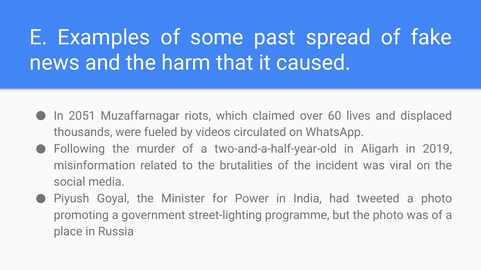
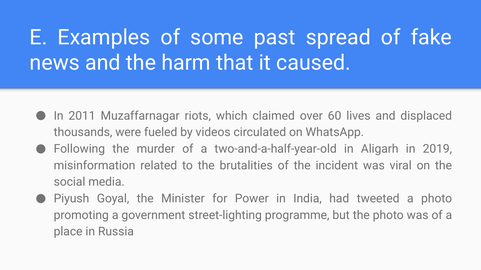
2051: 2051 -> 2011 (82, 116)
